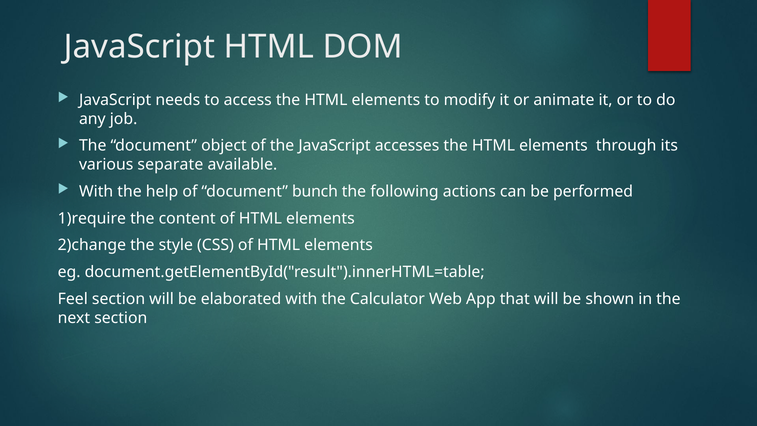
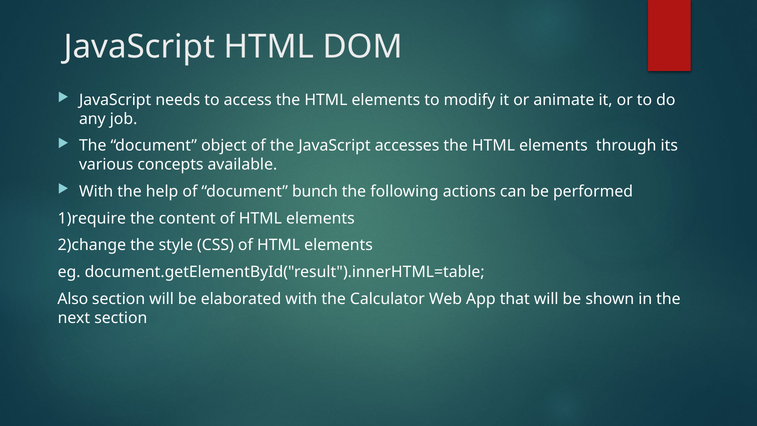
separate: separate -> concepts (170, 165)
Feel: Feel -> Also (73, 299)
